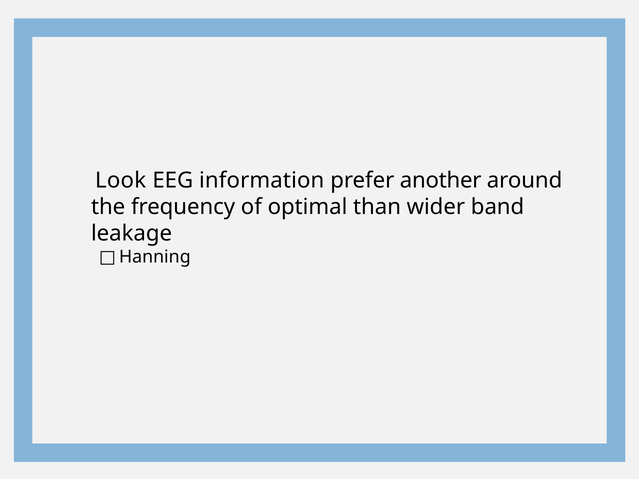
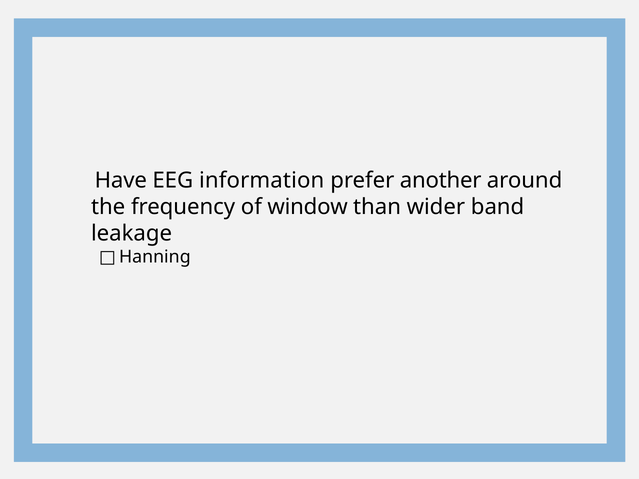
Look: Look -> Have (121, 180)
optimal: optimal -> window (308, 207)
